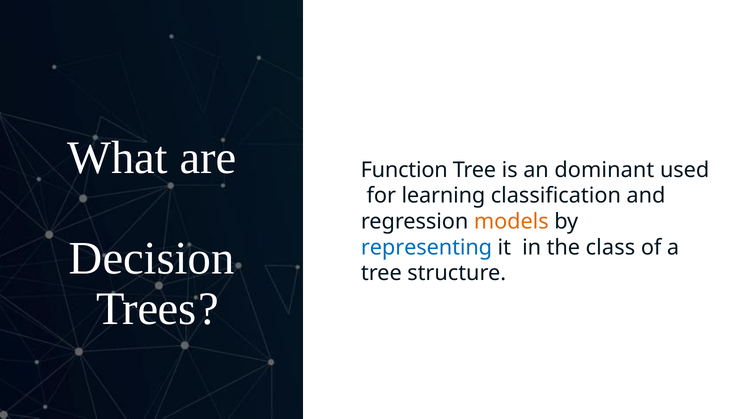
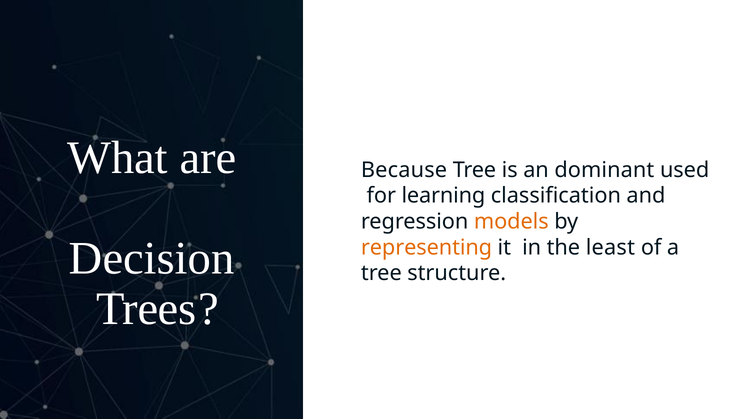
Function: Function -> Because (404, 170)
representing colour: blue -> orange (427, 247)
class: class -> least (610, 247)
